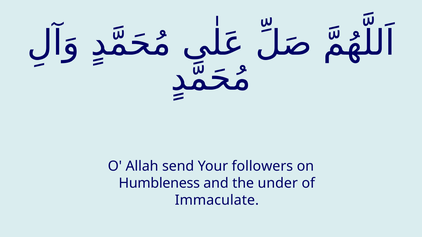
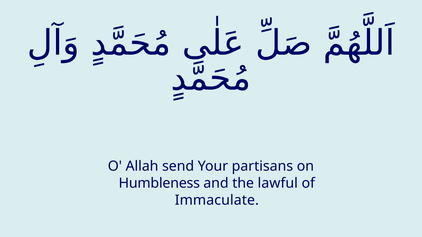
followers: followers -> partisans (262, 167)
under: under -> lawful (278, 183)
